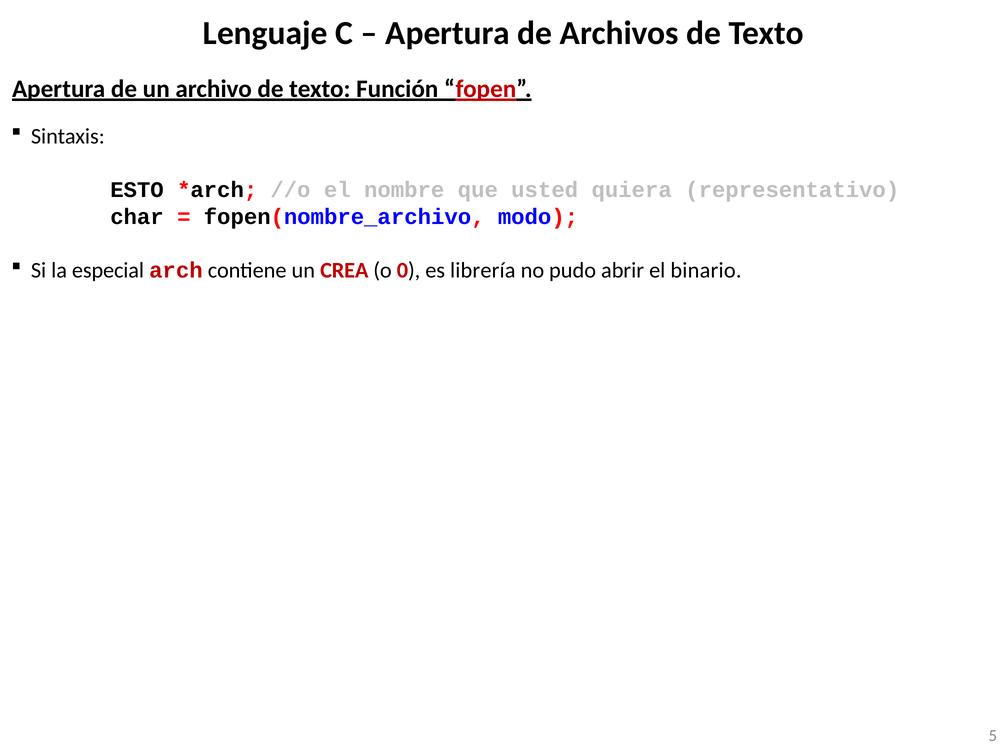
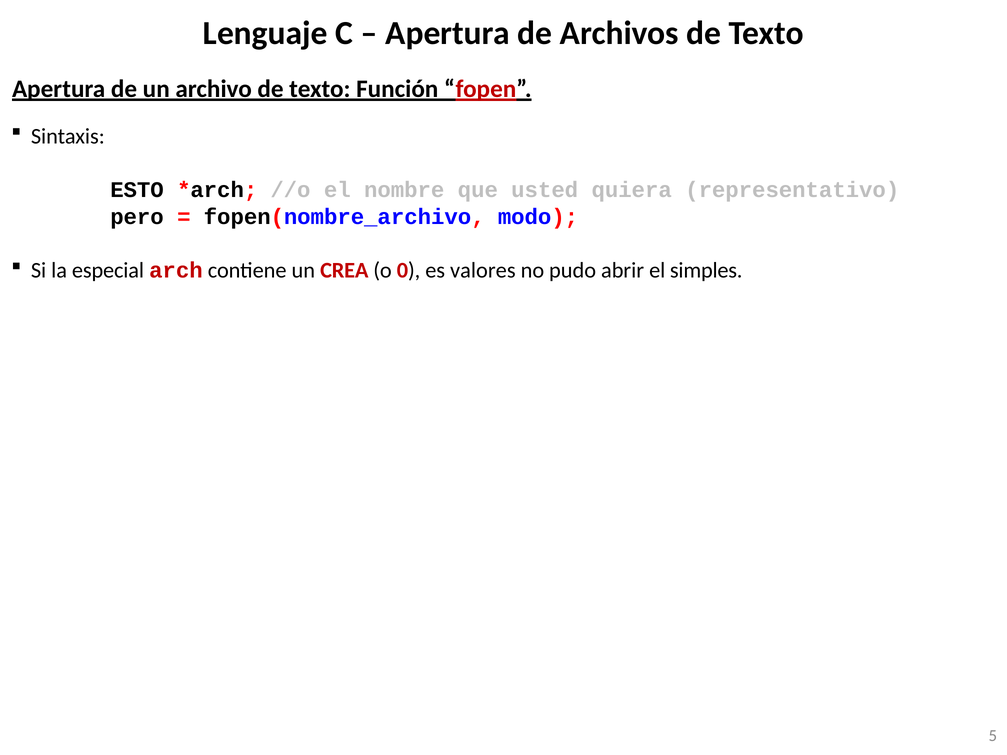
char: char -> pero (137, 217)
librería: librería -> valores (483, 270)
binario: binario -> simples (706, 270)
